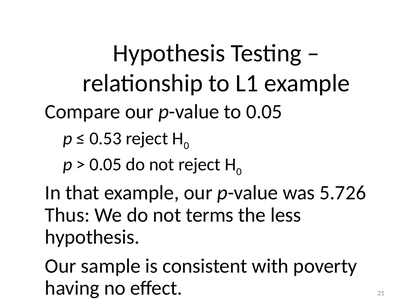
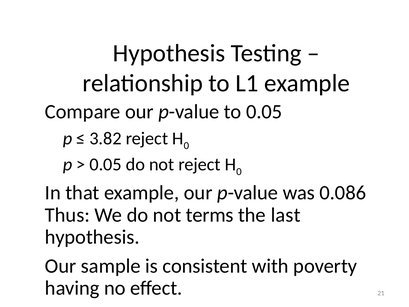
0.53: 0.53 -> 3.82 (106, 138)
5.726: 5.726 -> 0.086 (343, 193)
less: less -> last (286, 215)
